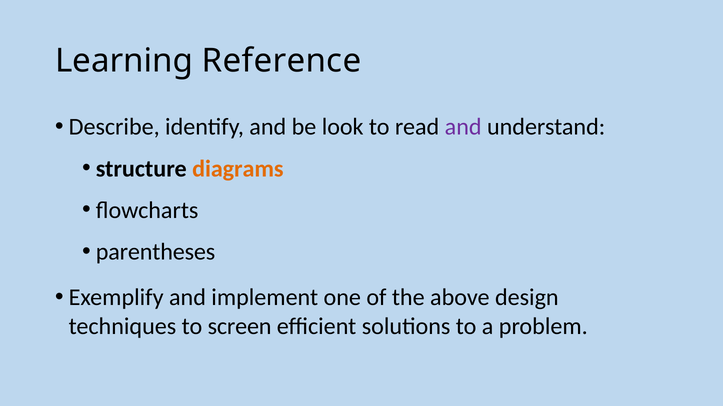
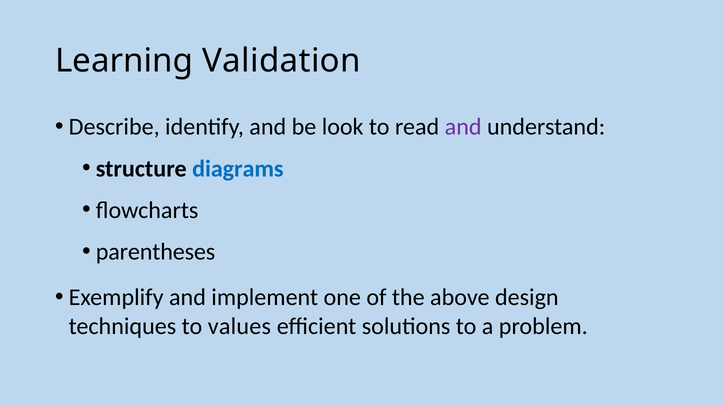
Reference: Reference -> Validation (282, 61)
diagrams colour: orange -> blue (238, 169)
screen: screen -> values (239, 327)
